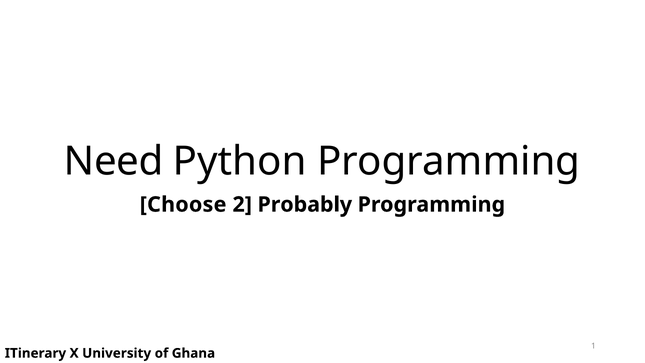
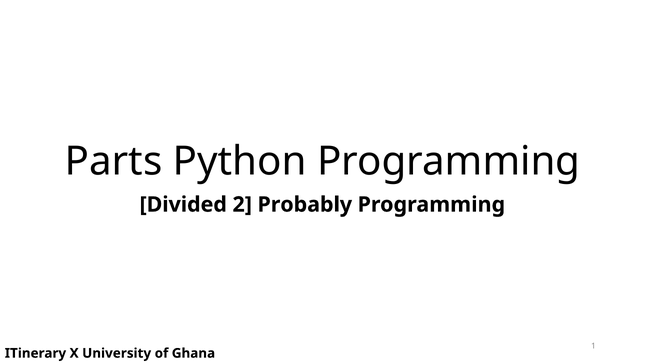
Need: Need -> Parts (113, 161)
Choose: Choose -> Divided (183, 204)
